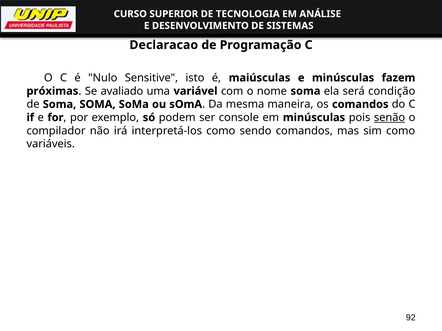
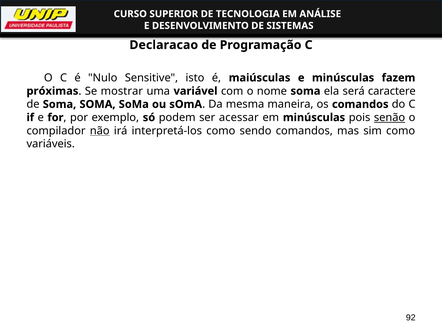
avaliado: avaliado -> mostrar (122, 91)
condição: condição -> caractere (392, 91)
console: console -> acessar (239, 118)
não underline: none -> present (100, 131)
